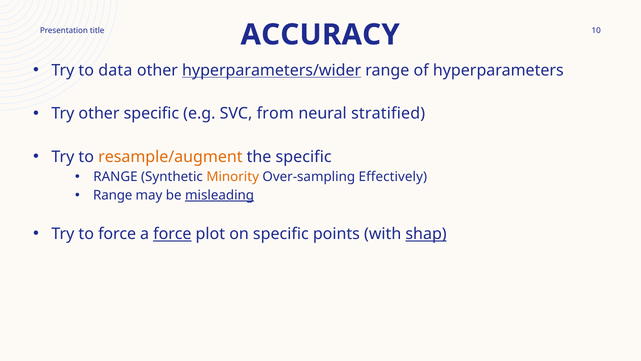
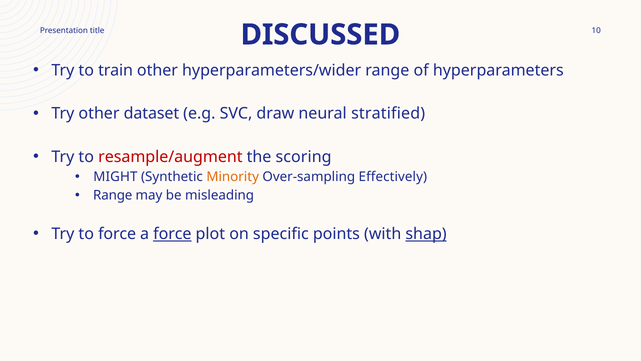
ACCURACY: ACCURACY -> DISCUSSED (320, 35)
data: data -> train (116, 70)
hyperparameters/wider underline: present -> none (272, 70)
other specific: specific -> dataset (151, 114)
from: from -> draw (275, 114)
resample/augment colour: orange -> red (170, 157)
the specific: specific -> scoring (304, 157)
RANGE: RANGE -> MIGHT (115, 177)
misleading underline: present -> none (220, 195)
